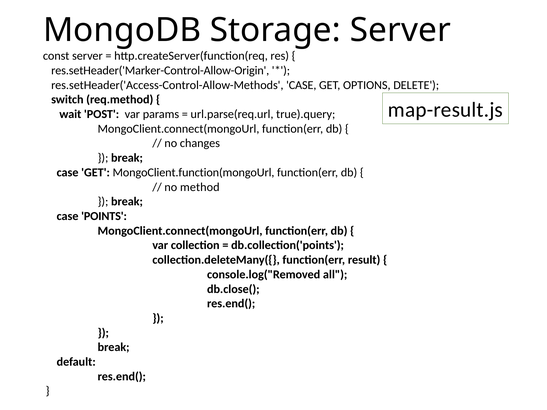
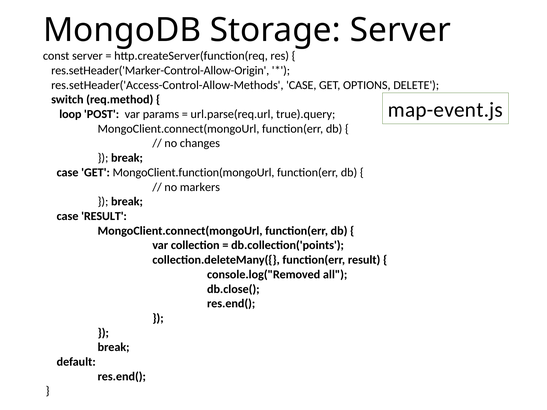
map-result.js: map-result.js -> map-event.js (445, 110)
wait: wait -> loop (70, 114)
method: method -> markers (200, 187)
case POINTS: POINTS -> RESULT (104, 216)
